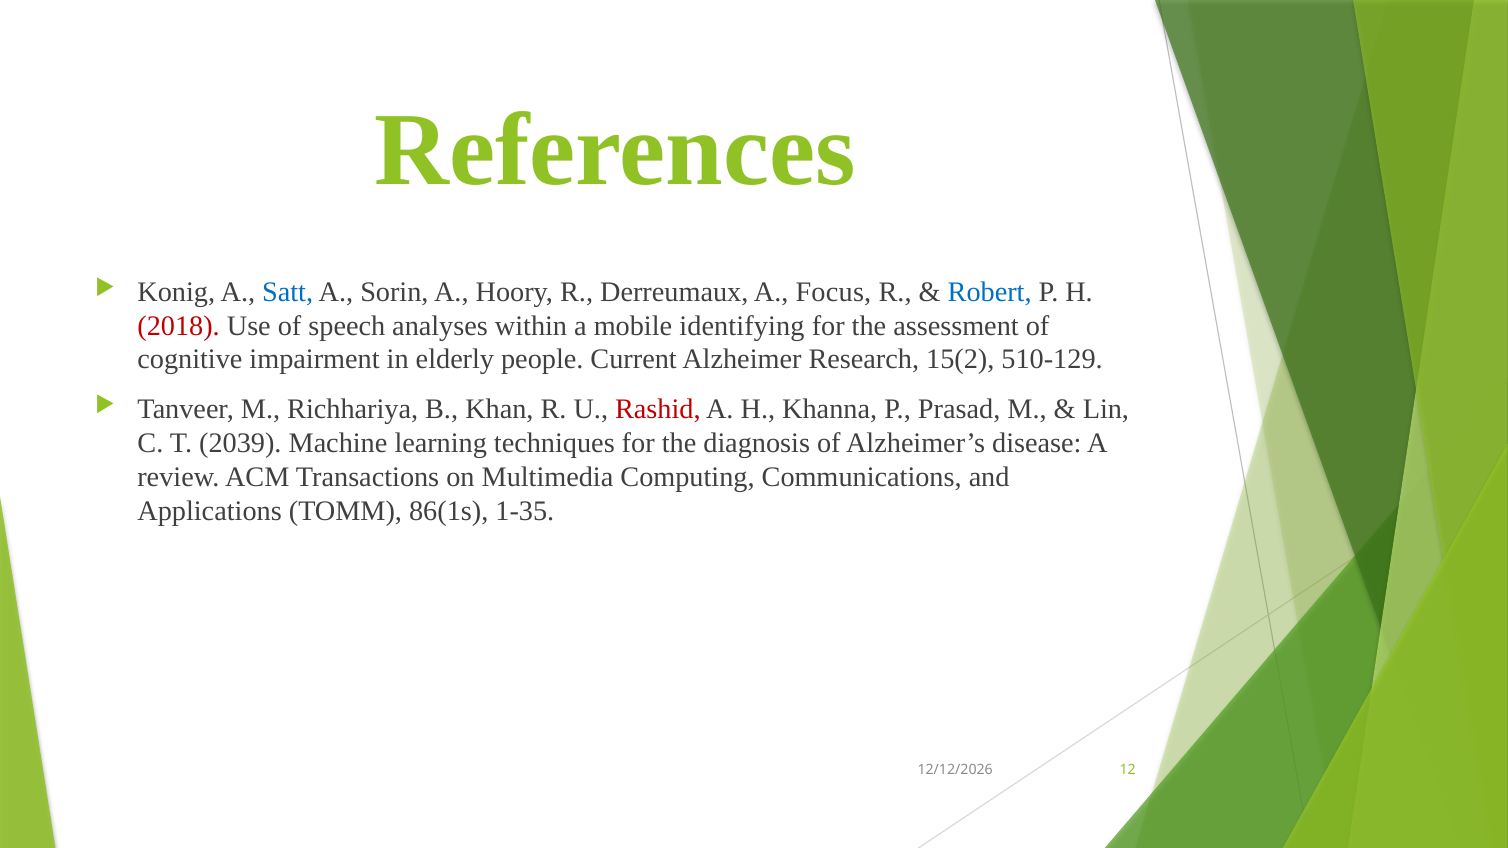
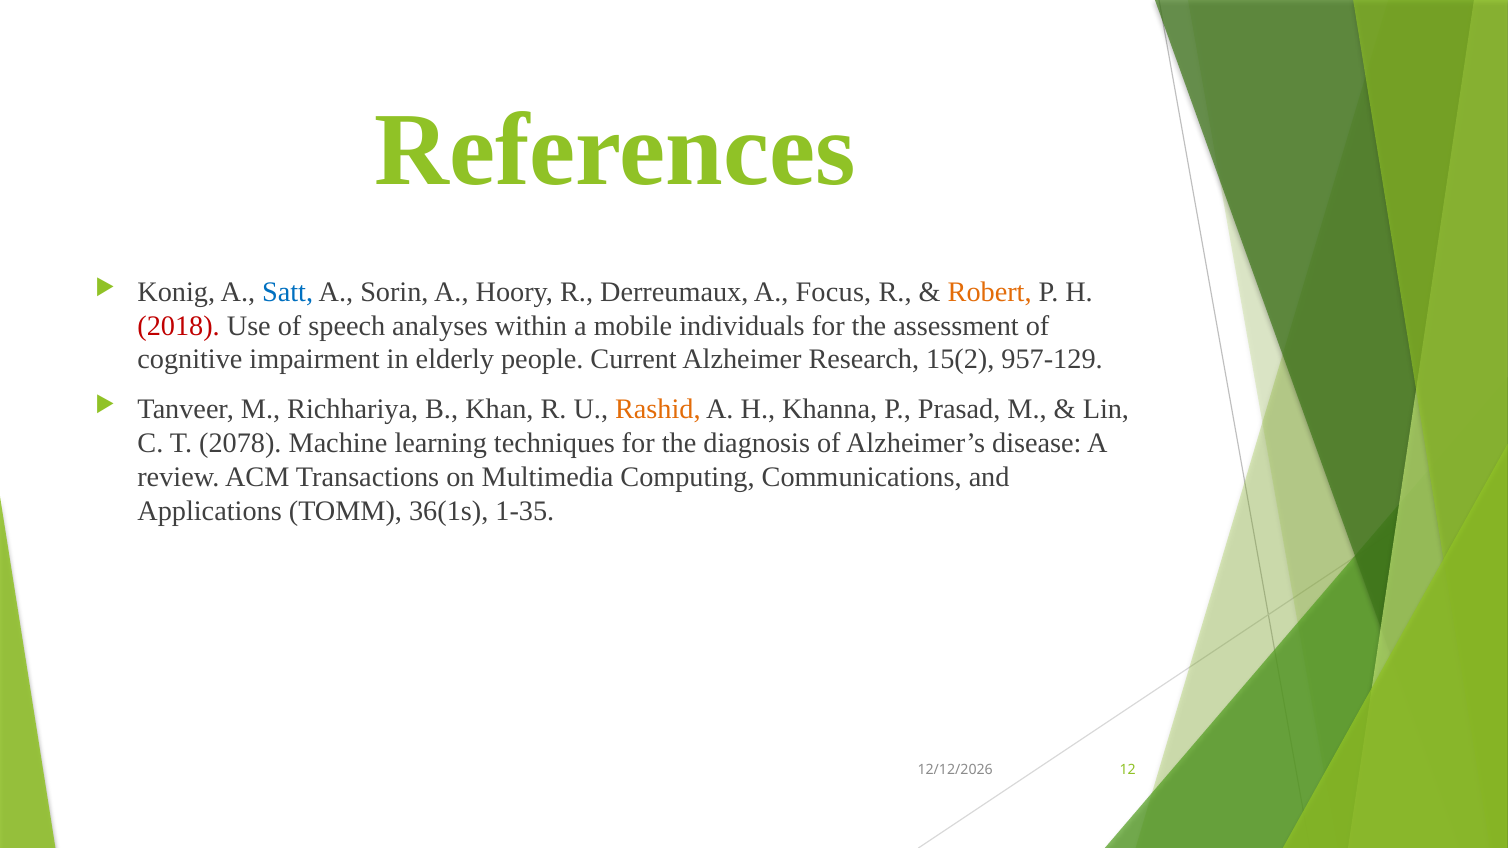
Robert colour: blue -> orange (990, 292)
identifying: identifying -> individuals (742, 326)
510-129: 510-129 -> 957-129 (1052, 360)
Rashid colour: red -> orange (658, 409)
2039: 2039 -> 2078 (240, 443)
86(1s: 86(1s -> 36(1s (449, 511)
